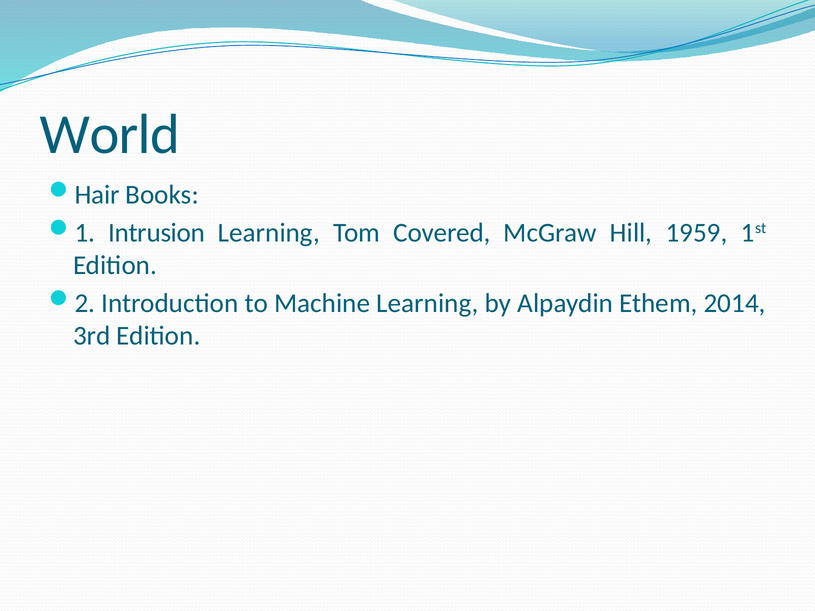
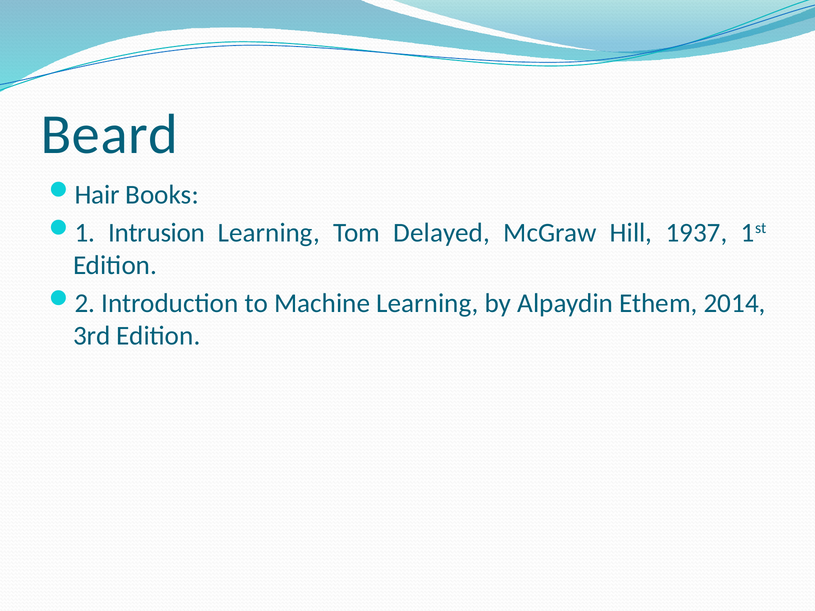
World: World -> Beard (109, 135)
Covered: Covered -> Delayed (442, 233)
1959: 1959 -> 1937 (696, 233)
